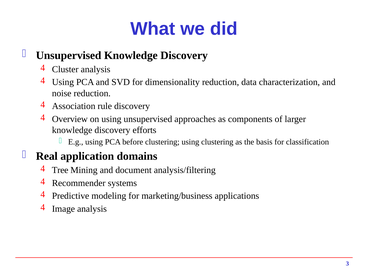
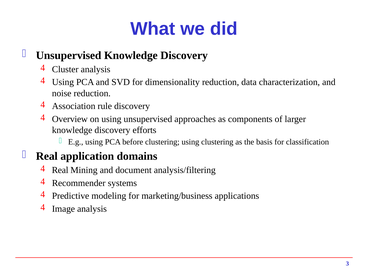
Tree: Tree -> Real (60, 170)
